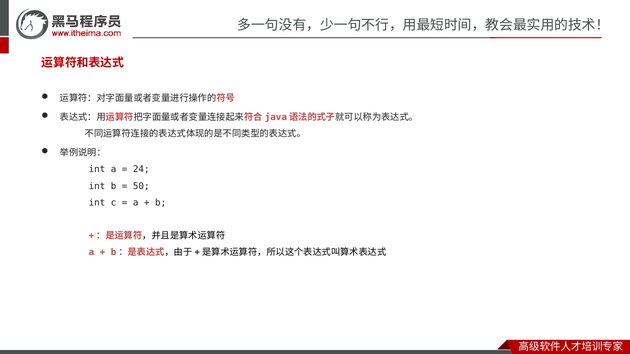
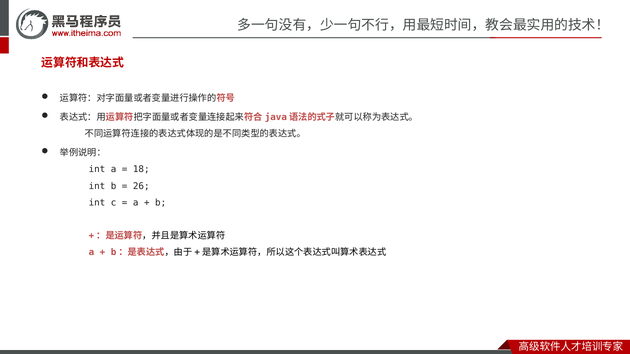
24: 24 -> 18 (141, 170)
50: 50 -> 26 (141, 186)
